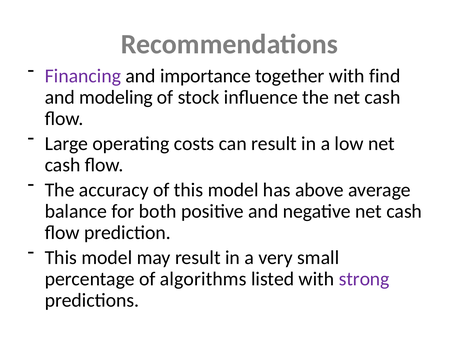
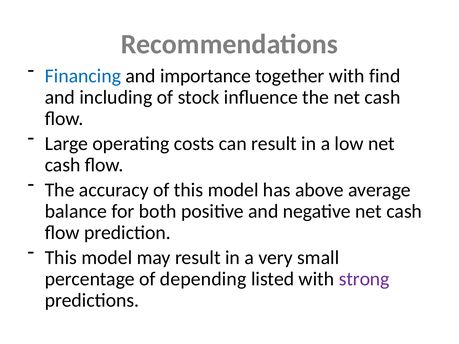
Financing colour: purple -> blue (83, 76)
modeling: modeling -> including (116, 97)
algorithms: algorithms -> depending (203, 279)
